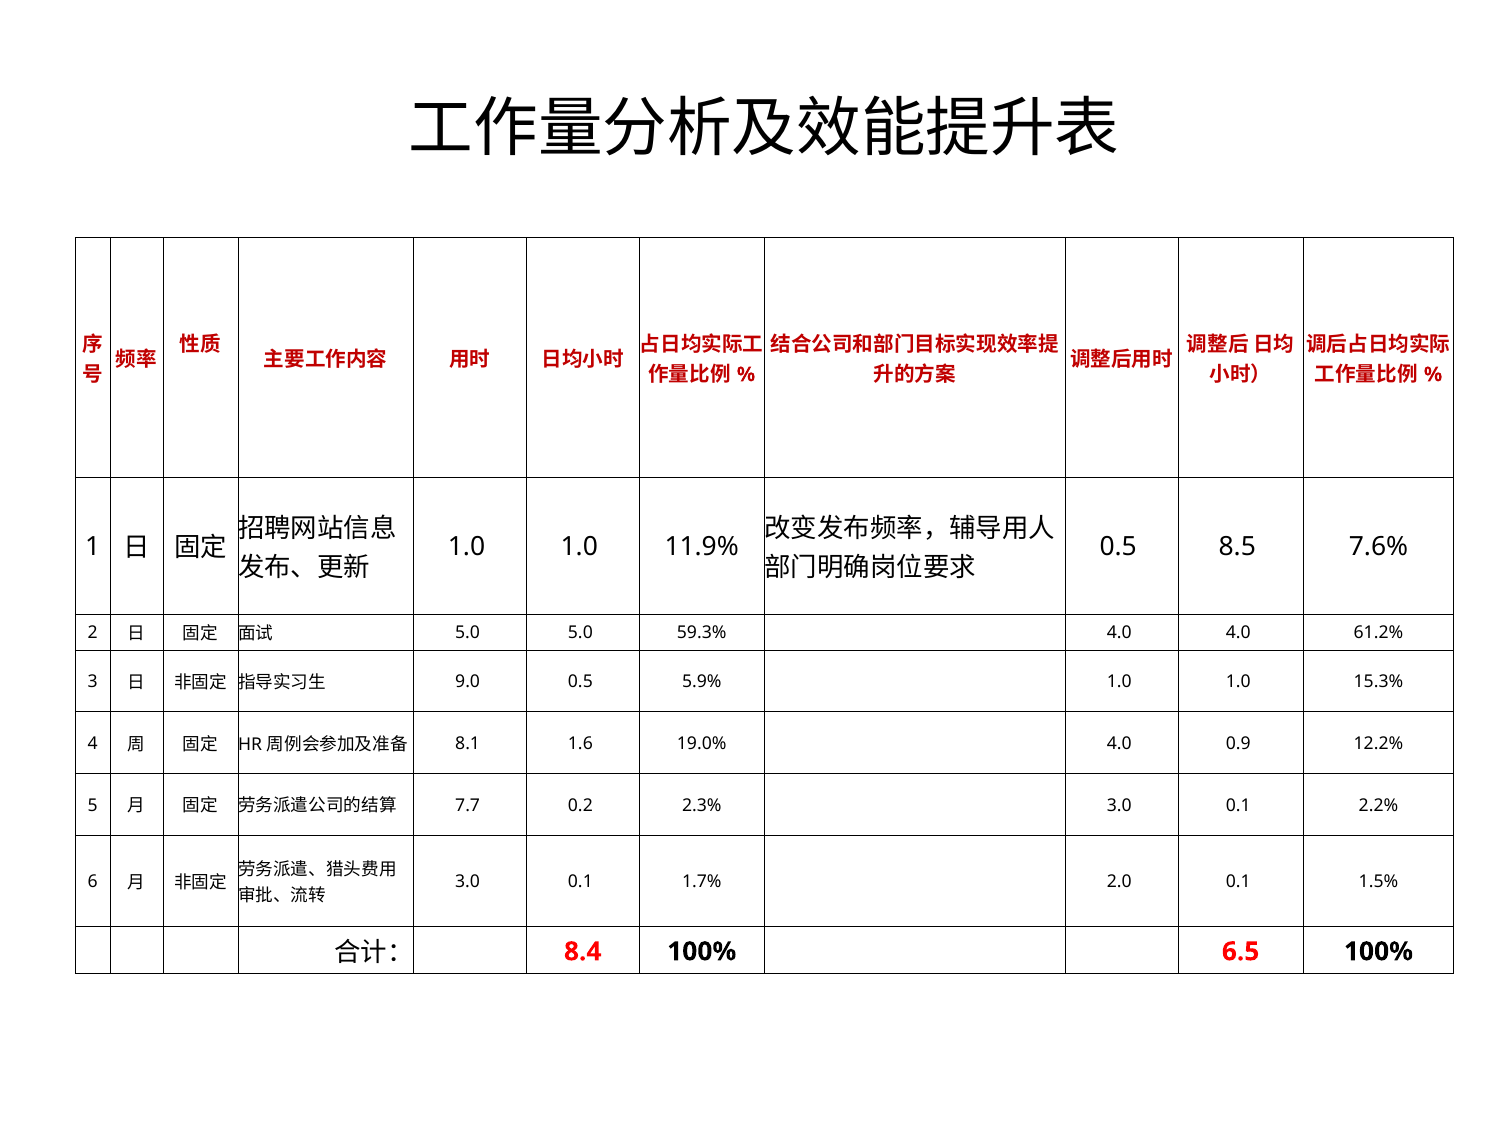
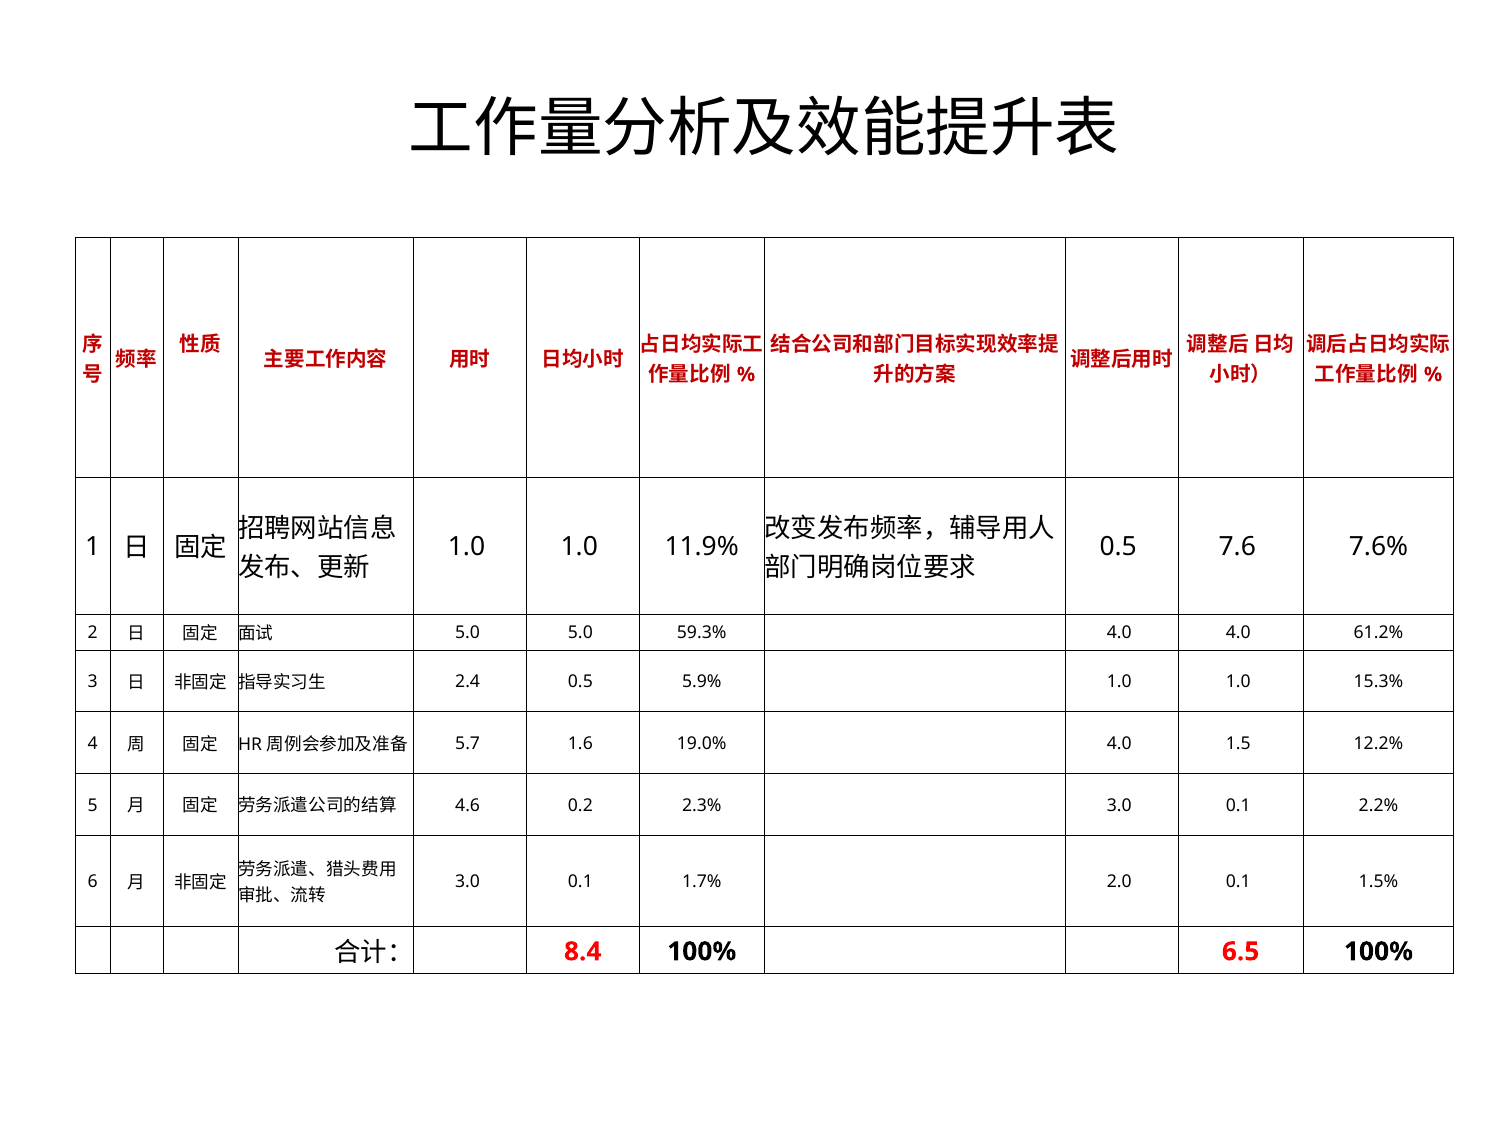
8.5: 8.5 -> 7.6 (1237, 547)
9.0: 9.0 -> 2.4 (468, 682)
8.1: 8.1 -> 5.7 (468, 744)
0.9: 0.9 -> 1.5 (1238, 744)
7.7: 7.7 -> 4.6 (468, 805)
